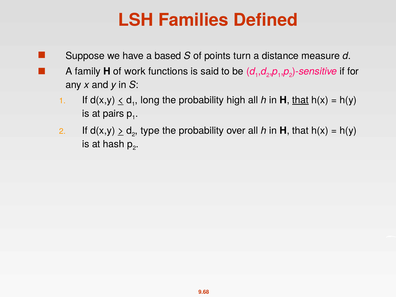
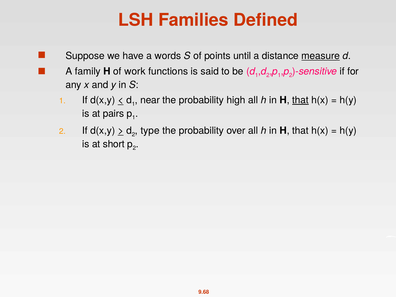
based: based -> words (168, 56)
turn: turn -> until (242, 56)
measure underline: none -> present (321, 56)
long: long -> near (150, 100)
hash: hash -> short (114, 144)
